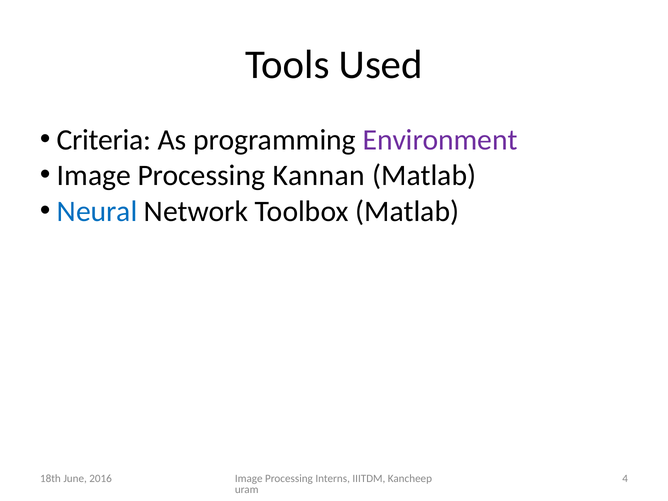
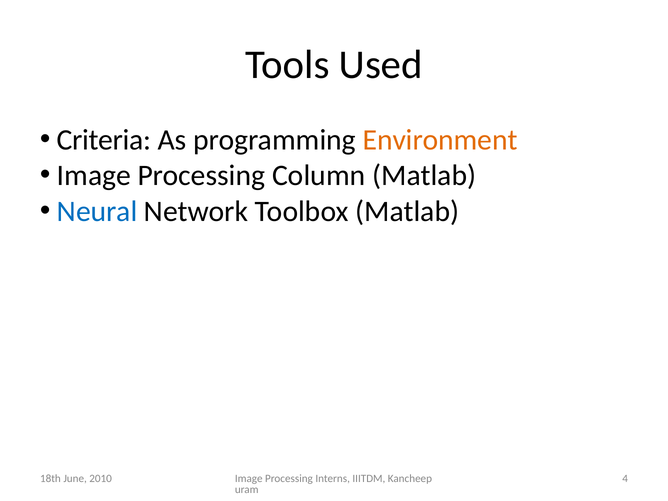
Environment colour: purple -> orange (440, 140)
Kannan: Kannan -> Column (319, 176)
2016: 2016 -> 2010 (101, 478)
